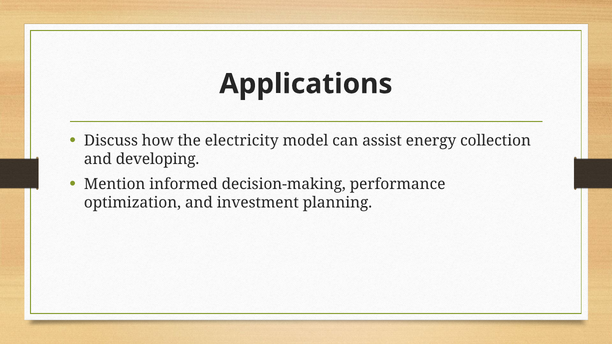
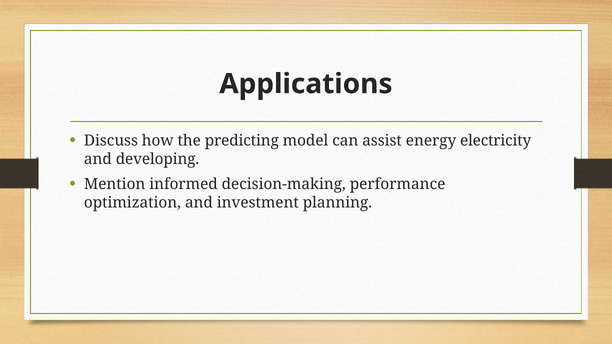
electricity: electricity -> predicting (242, 141)
collection: collection -> electricity (496, 141)
